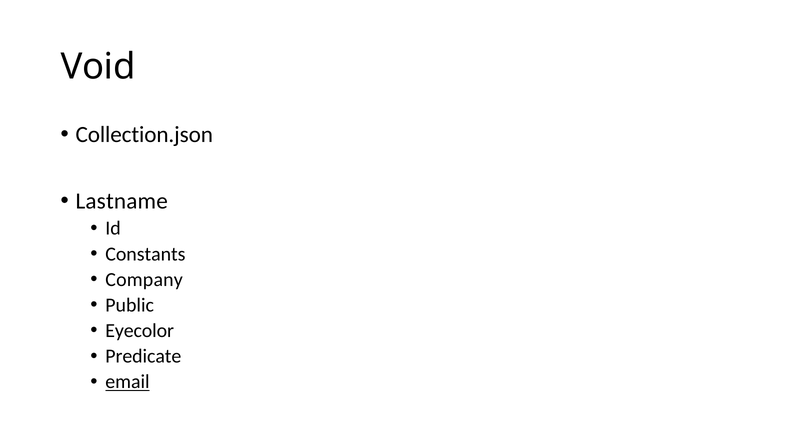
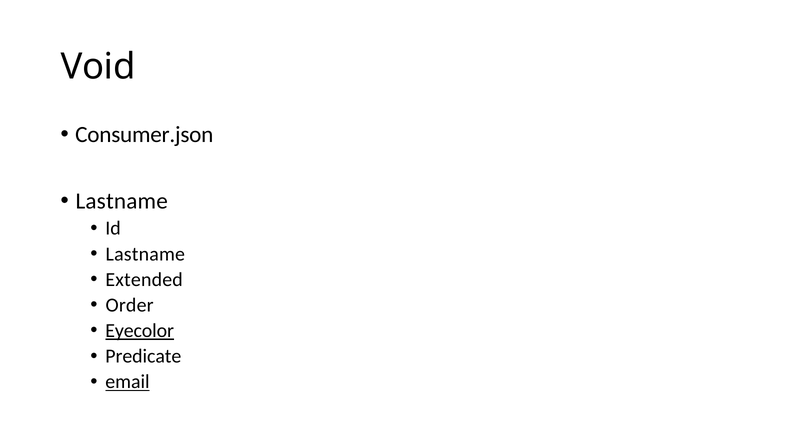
Collection.json: Collection.json -> Consumer.json (144, 134)
Constants: Constants -> Lastname (145, 254)
Company: Company -> Extended (144, 280)
Public: Public -> Order (130, 305)
Eyecolor underline: none -> present (140, 331)
